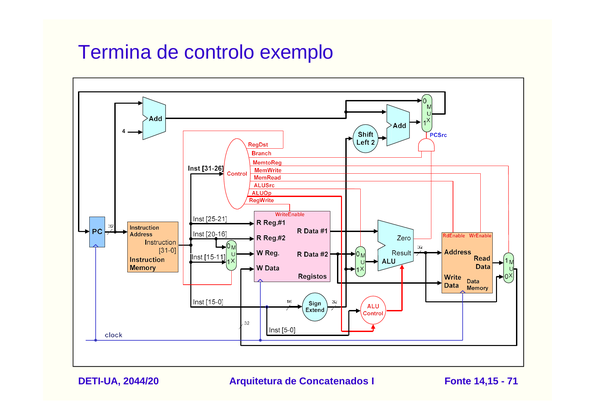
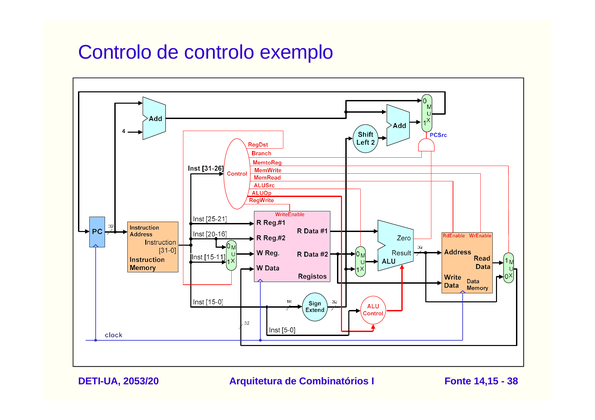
Termina: Termina -> Controlo (115, 53)
2044/20: 2044/20 -> 2053/20 (141, 382)
Concatenados: Concatenados -> Combinatórios (334, 382)
71: 71 -> 38 (513, 382)
